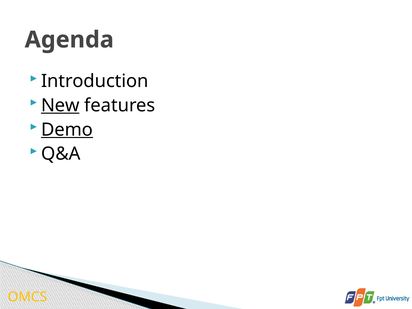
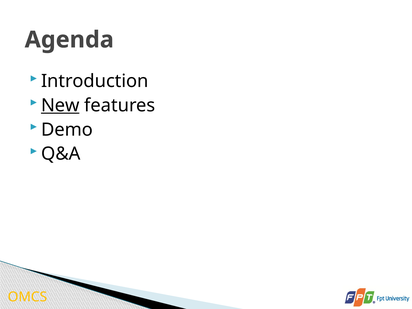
Demo underline: present -> none (67, 130)
